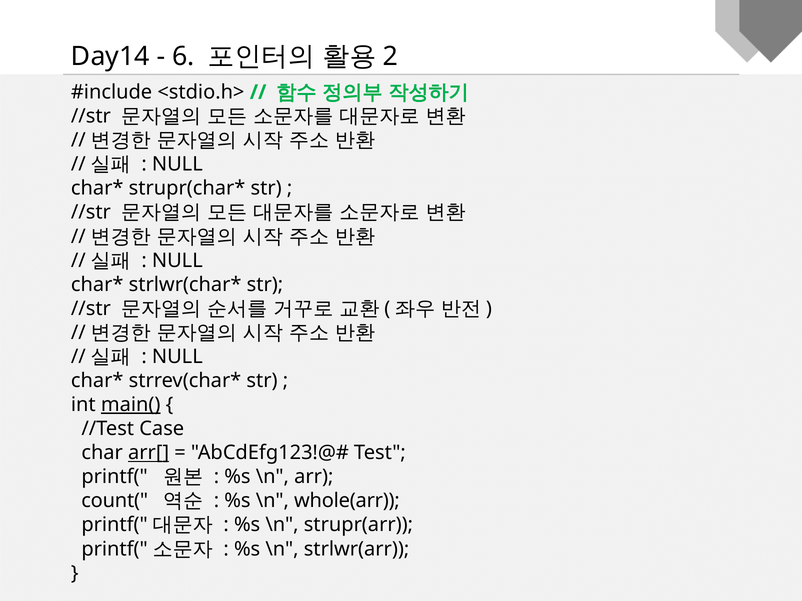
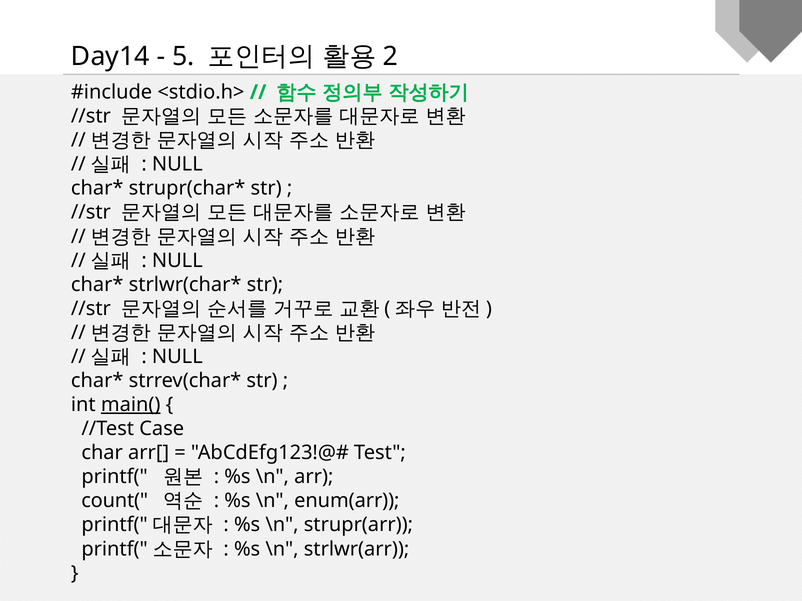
6: 6 -> 5 (183, 56)
arr[ underline: present -> none (149, 453)
whole(arr: whole(arr -> enum(arr (347, 501)
